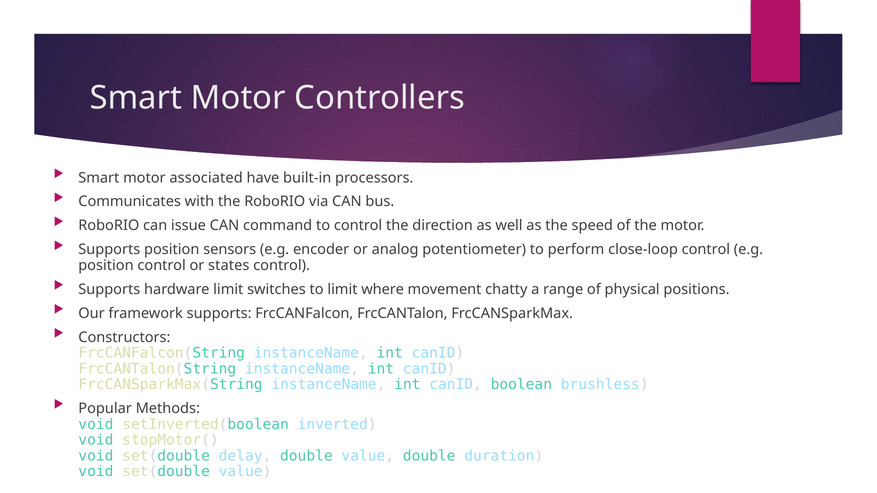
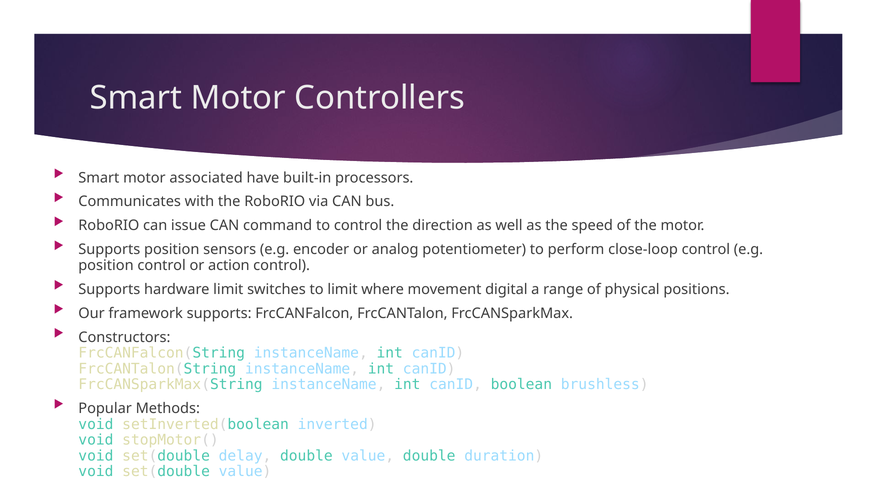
states: states -> action (229, 266)
chatty: chatty -> digital (506, 289)
